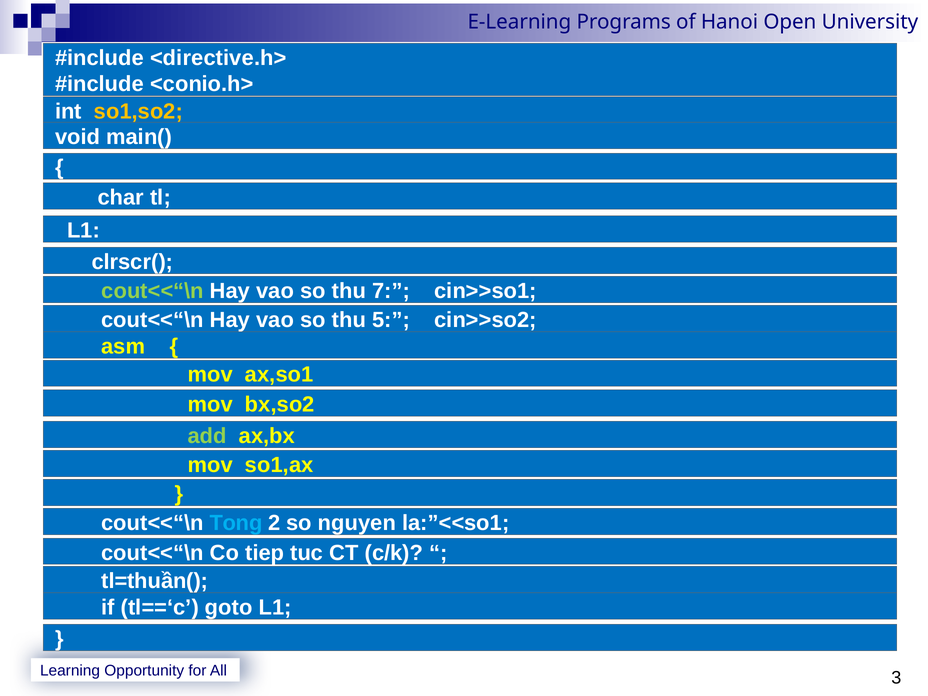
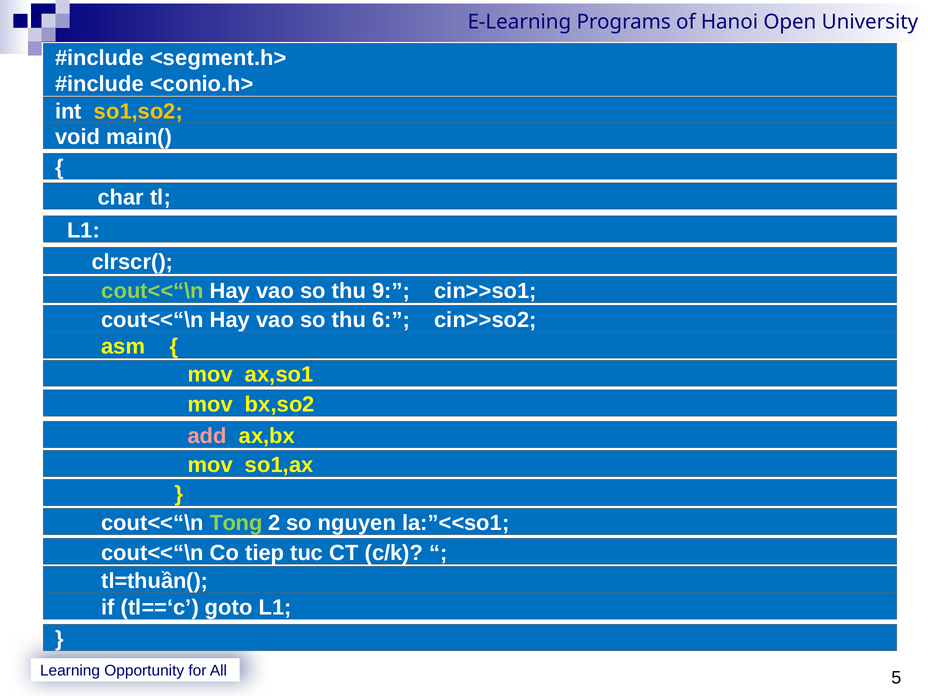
<directive.h>: <directive.h> -> <segment.h> (218, 58)
7: 7 -> 9 (391, 291)
5: 5 -> 6 (391, 320)
add colour: light green -> pink (207, 436)
Tong colour: light blue -> light green (236, 523)
3: 3 -> 5 (896, 678)
